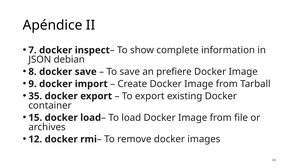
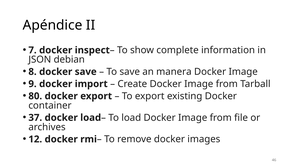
prefiere: prefiere -> manera (174, 72)
35: 35 -> 80 (35, 96)
15: 15 -> 37 (35, 118)
